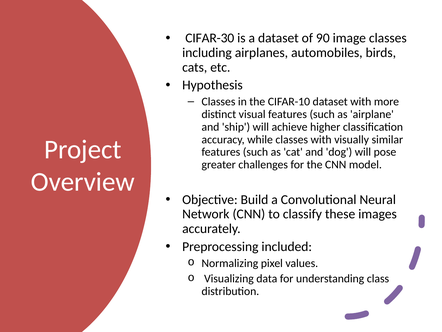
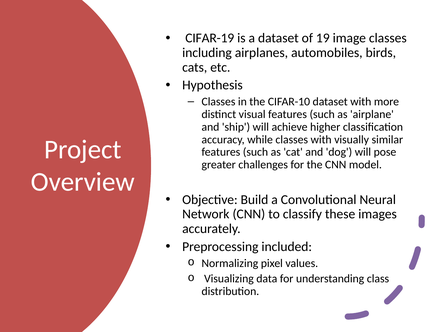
CIFAR-30: CIFAR-30 -> CIFAR-19 (210, 38)
90: 90 -> 19 (323, 38)
